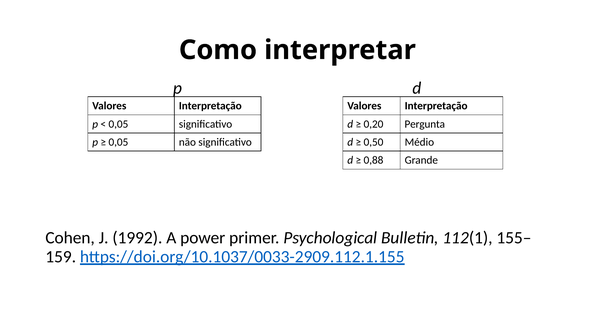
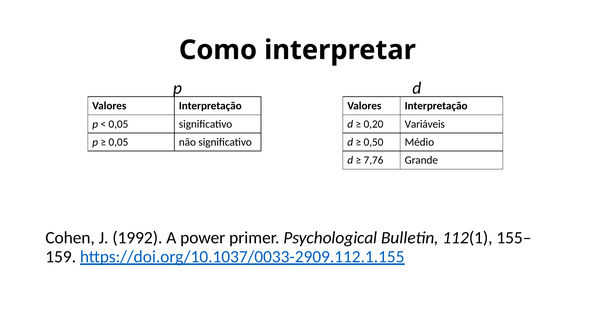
Pergunta: Pergunta -> Variáveis (425, 124)
0,88: 0,88 -> 7,76 (373, 160)
